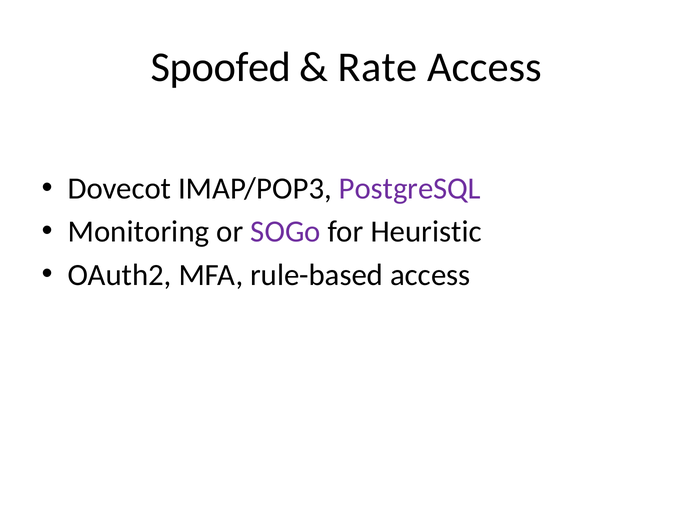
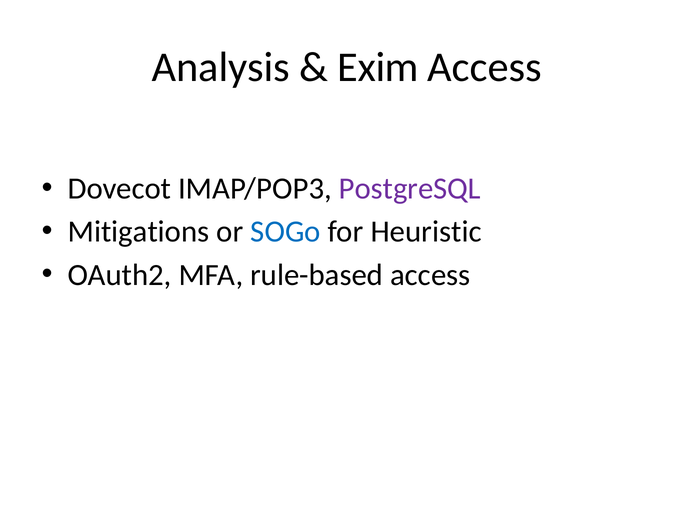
Spoofed: Spoofed -> Analysis (221, 67)
Rate: Rate -> Exim (378, 67)
Monitoring: Monitoring -> Mitigations (139, 232)
SOGo colour: purple -> blue (286, 232)
